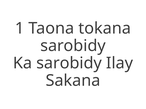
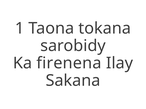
Ka sarobidy: sarobidy -> firenena (69, 63)
